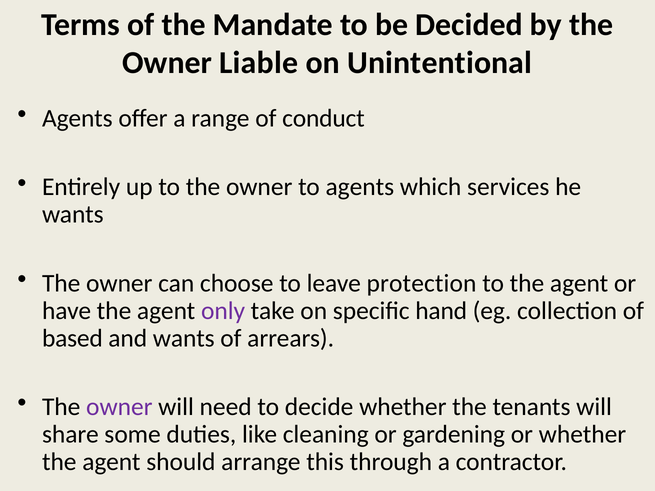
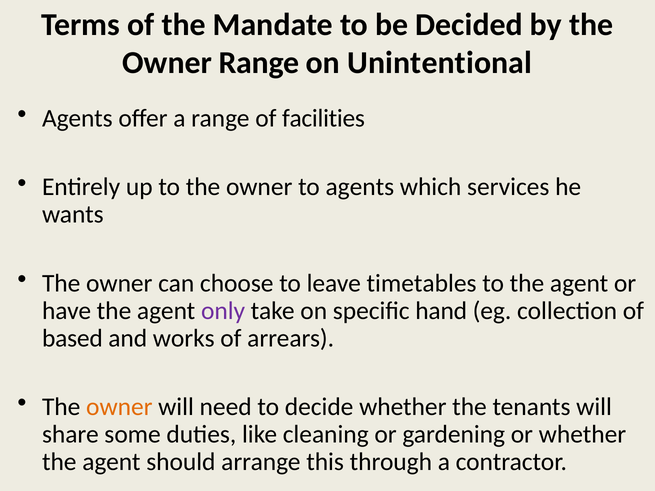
Owner Liable: Liable -> Range (259, 63)
conduct: conduct -> facilities (323, 119)
protection: protection -> timetables (422, 283)
and wants: wants -> works (184, 338)
owner colour: purple -> orange (119, 407)
